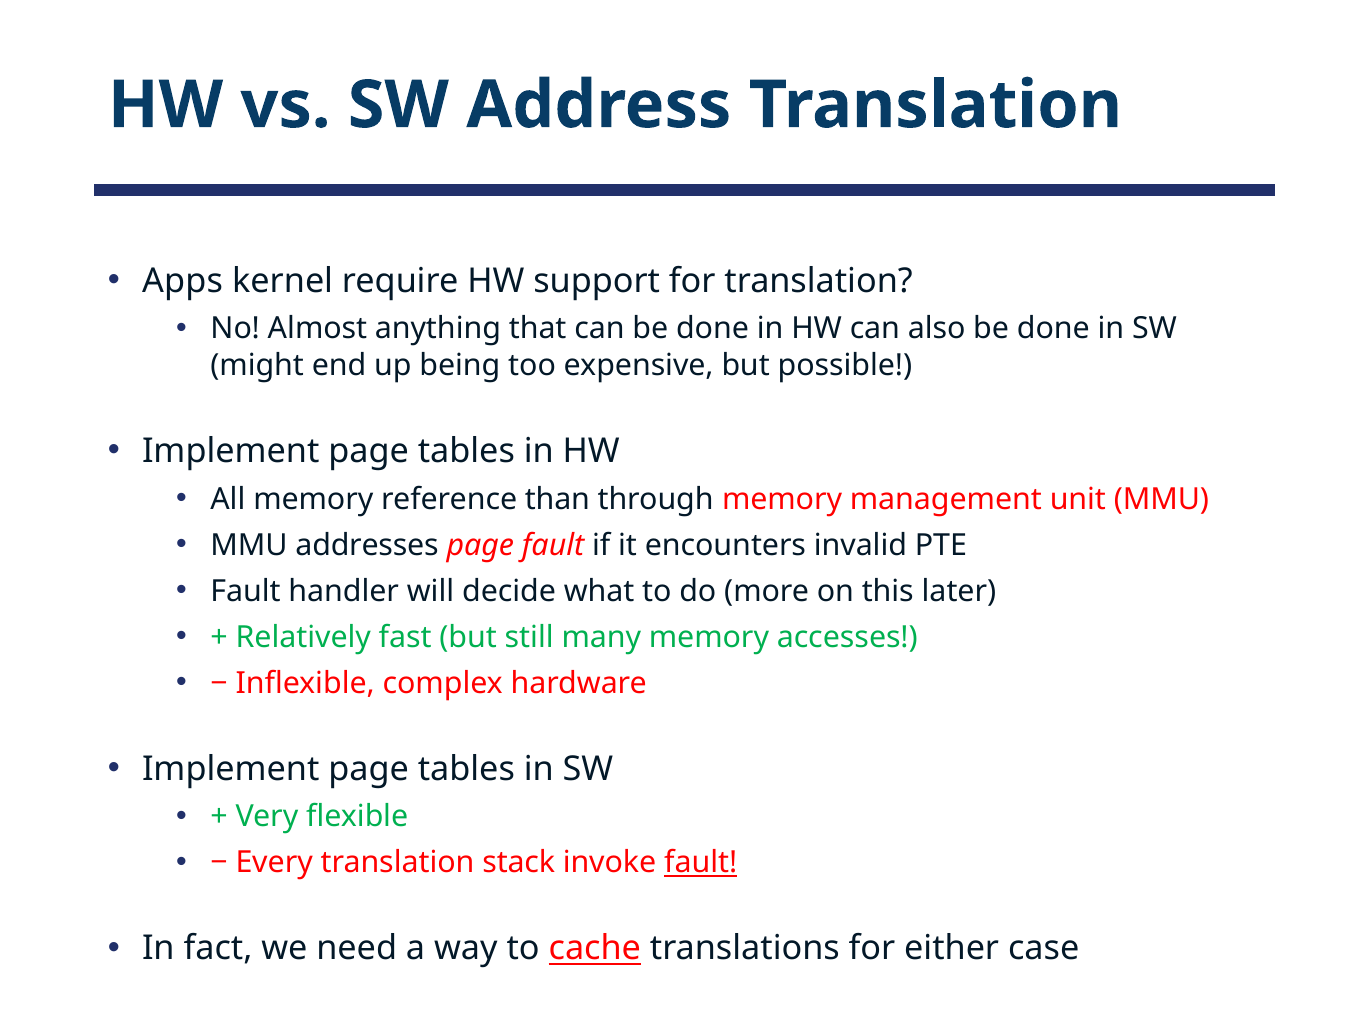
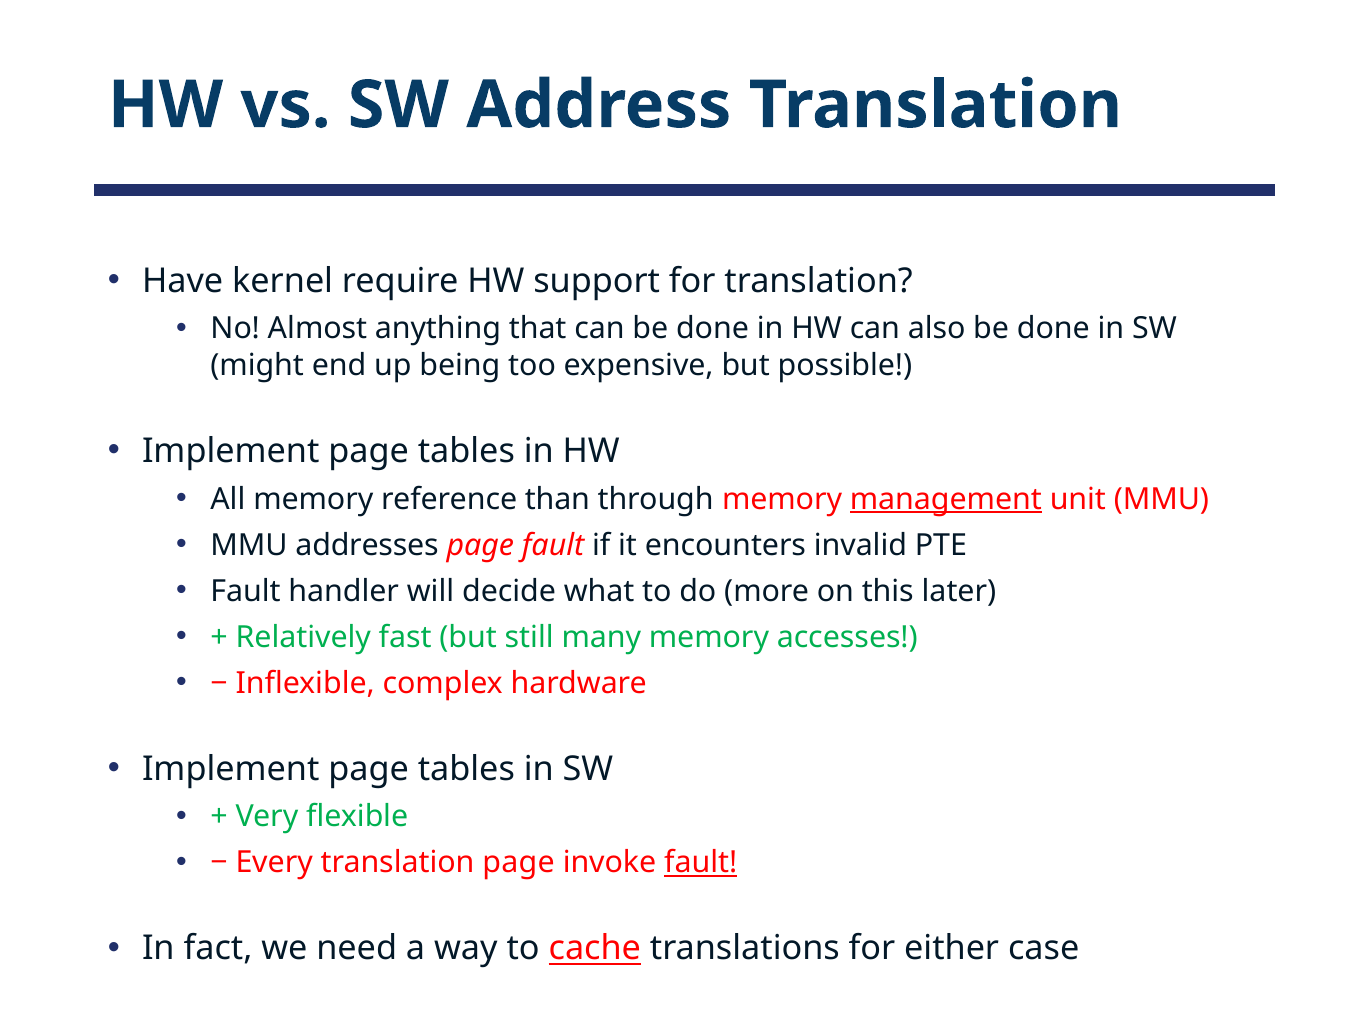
Apps: Apps -> Have (183, 281)
management underline: none -> present (946, 499)
translation stack: stack -> page (519, 863)
